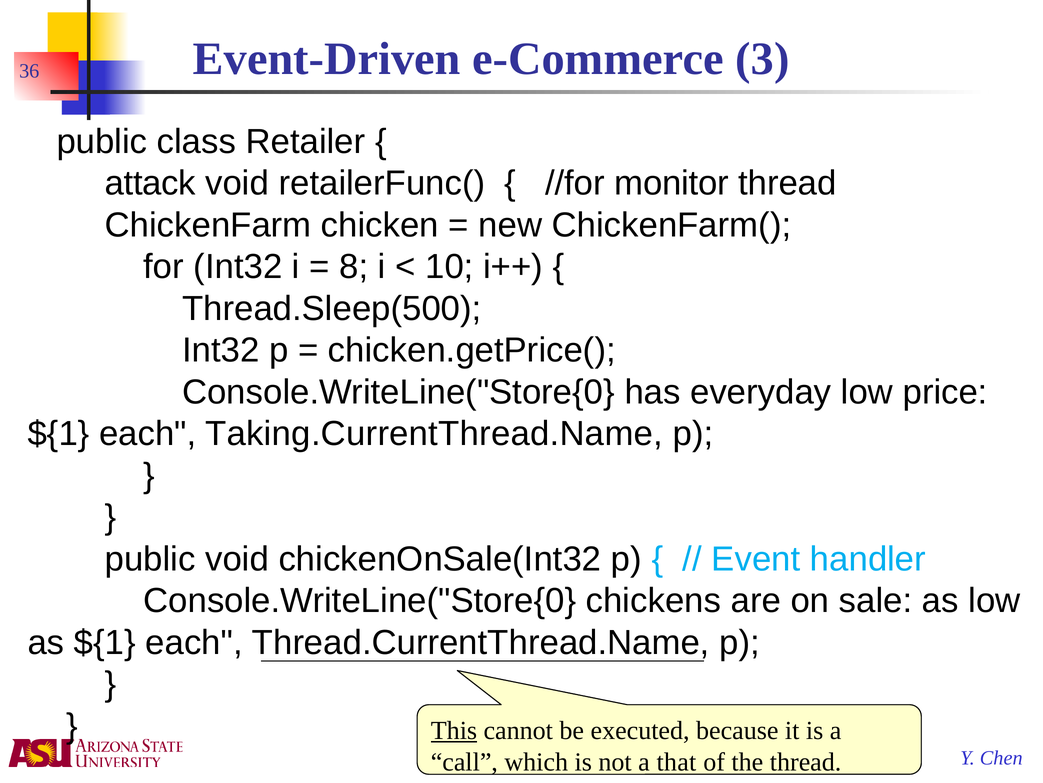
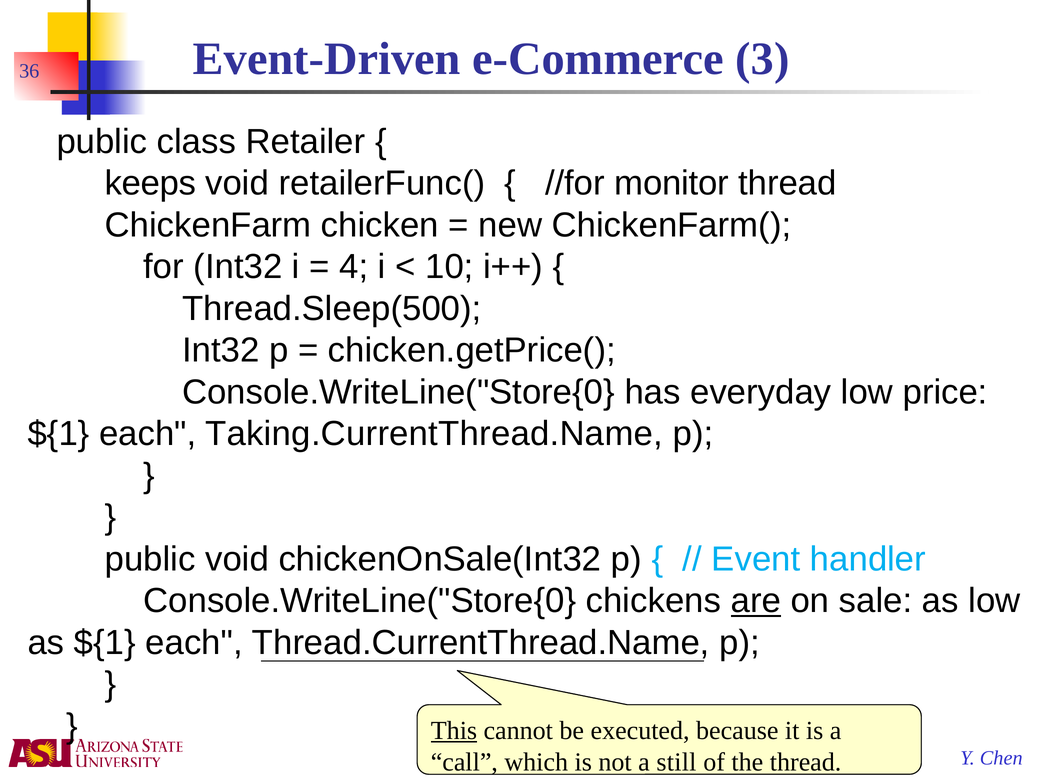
attack: attack -> keeps (150, 183)
8: 8 -> 4 (354, 267)
are underline: none -> present (756, 600)
that: that -> still (676, 761)
